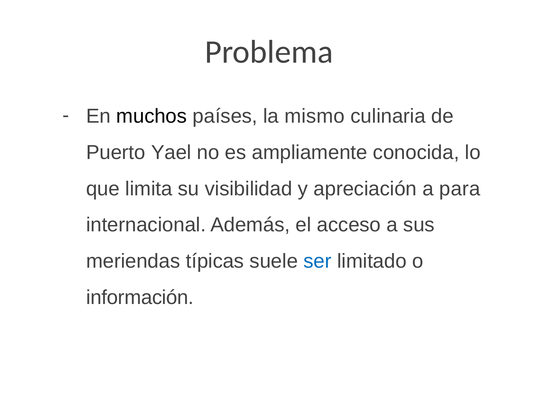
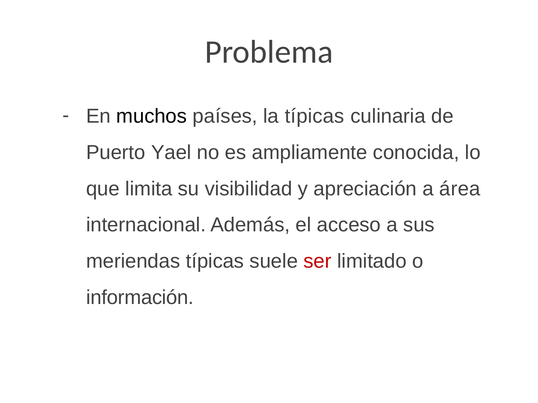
la mismo: mismo -> típicas (315, 116)
para: para -> área (460, 189)
ser colour: blue -> red (318, 262)
